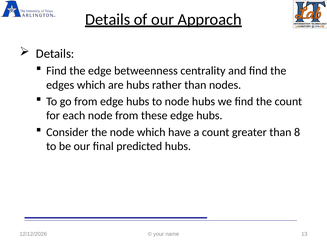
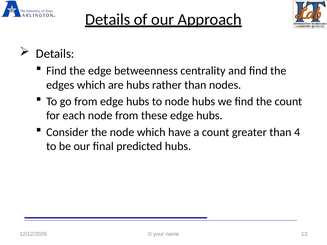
8: 8 -> 4 (297, 132)
